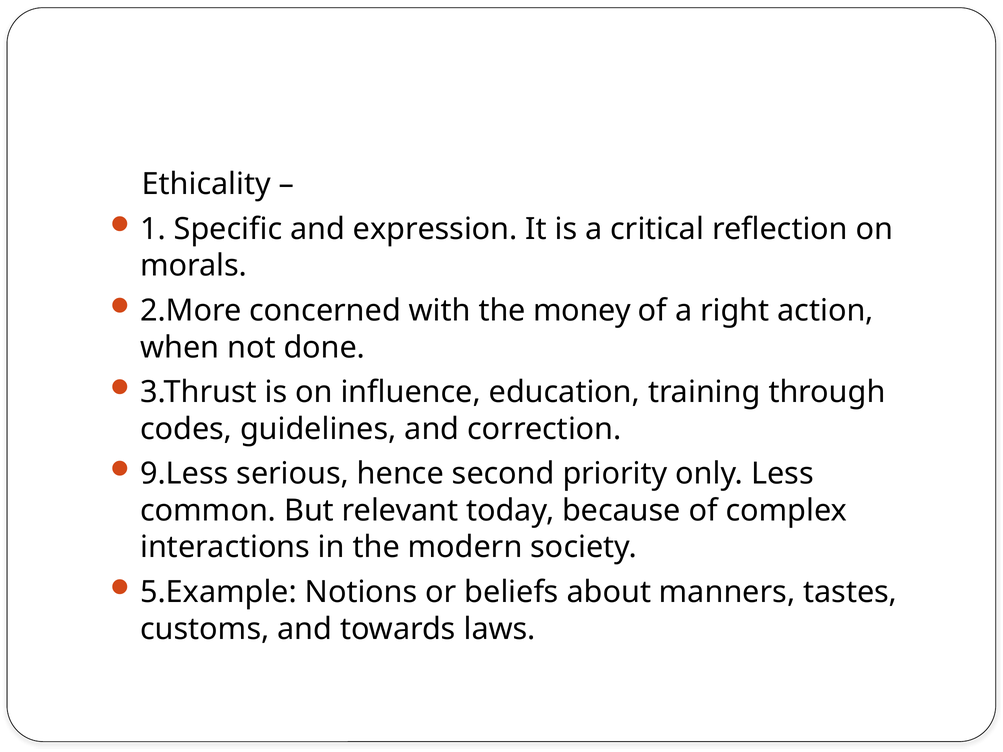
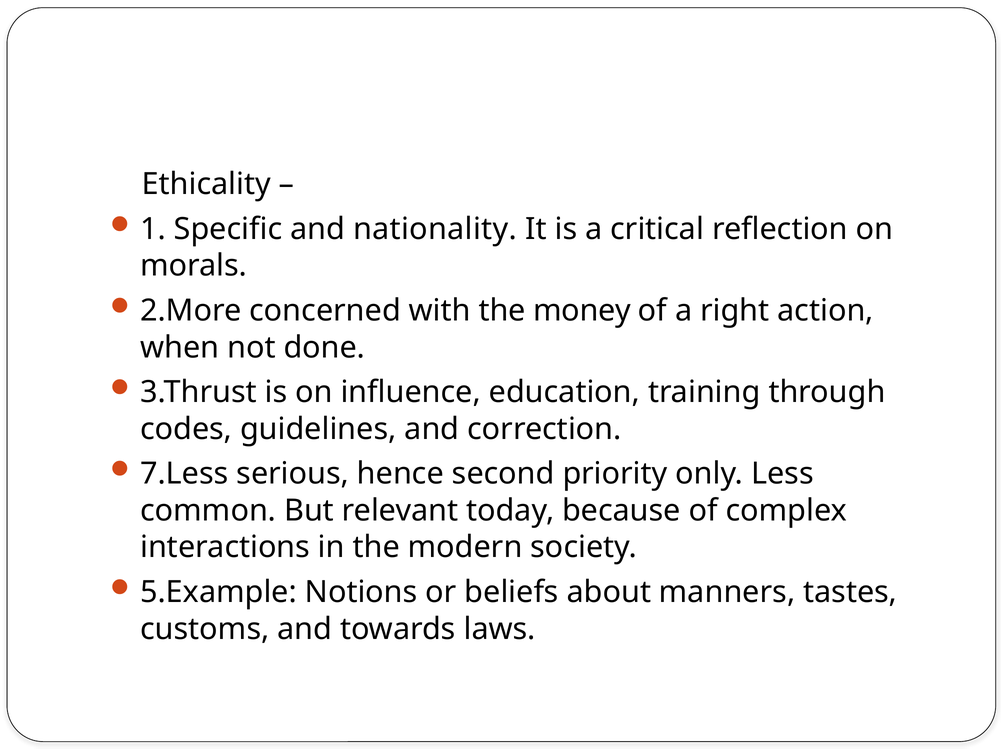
expression: expression -> nationality (435, 229)
9.Less: 9.Less -> 7.Less (184, 474)
